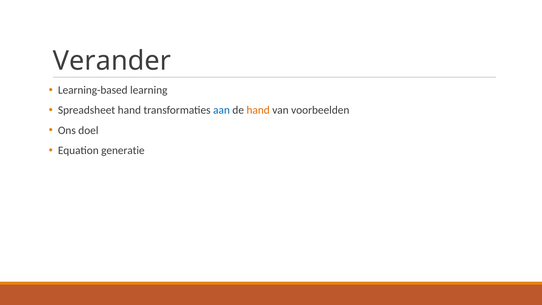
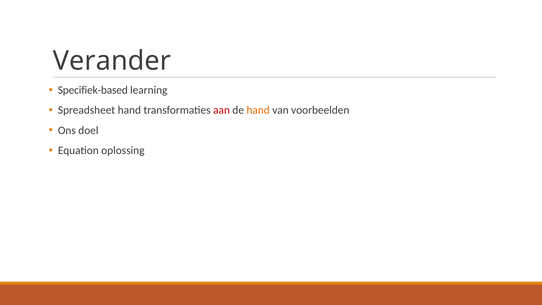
Learning-based: Learning-based -> Specifiek-based (93, 90)
aan colour: blue -> red (221, 110)
generatie: generatie -> oplossing (123, 150)
